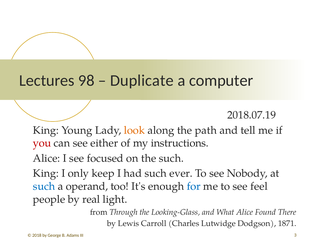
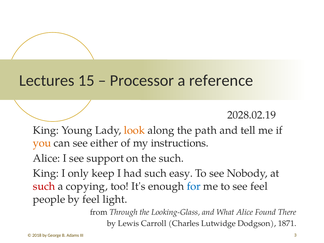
98: 98 -> 15 (86, 81)
Duplicate: Duplicate -> Processor (142, 81)
computer: computer -> reference (221, 81)
2018.07.19: 2018.07.19 -> 2028.02.19 (252, 115)
you colour: red -> orange (42, 143)
focused: focused -> support (105, 158)
ever: ever -> easy (181, 173)
such colour: blue -> red (44, 186)
operand: operand -> copying (87, 186)
by real: real -> feel (91, 199)
